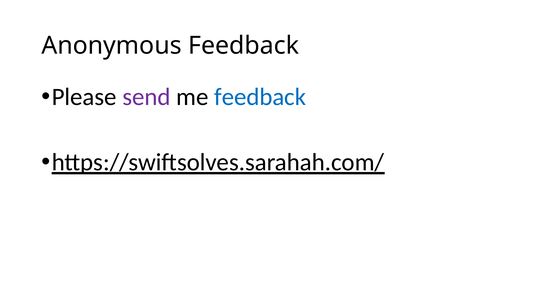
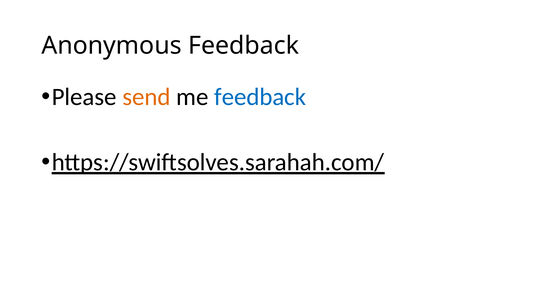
send colour: purple -> orange (147, 97)
